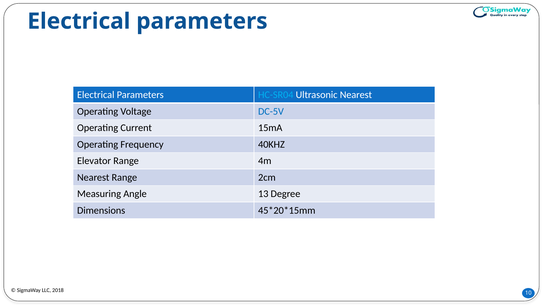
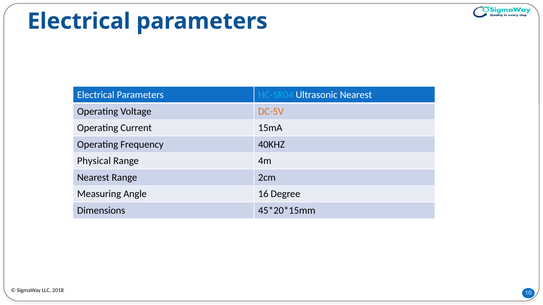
DC-5V colour: blue -> orange (271, 112)
Elevator: Elevator -> Physical (94, 161)
13: 13 -> 16 (263, 194)
